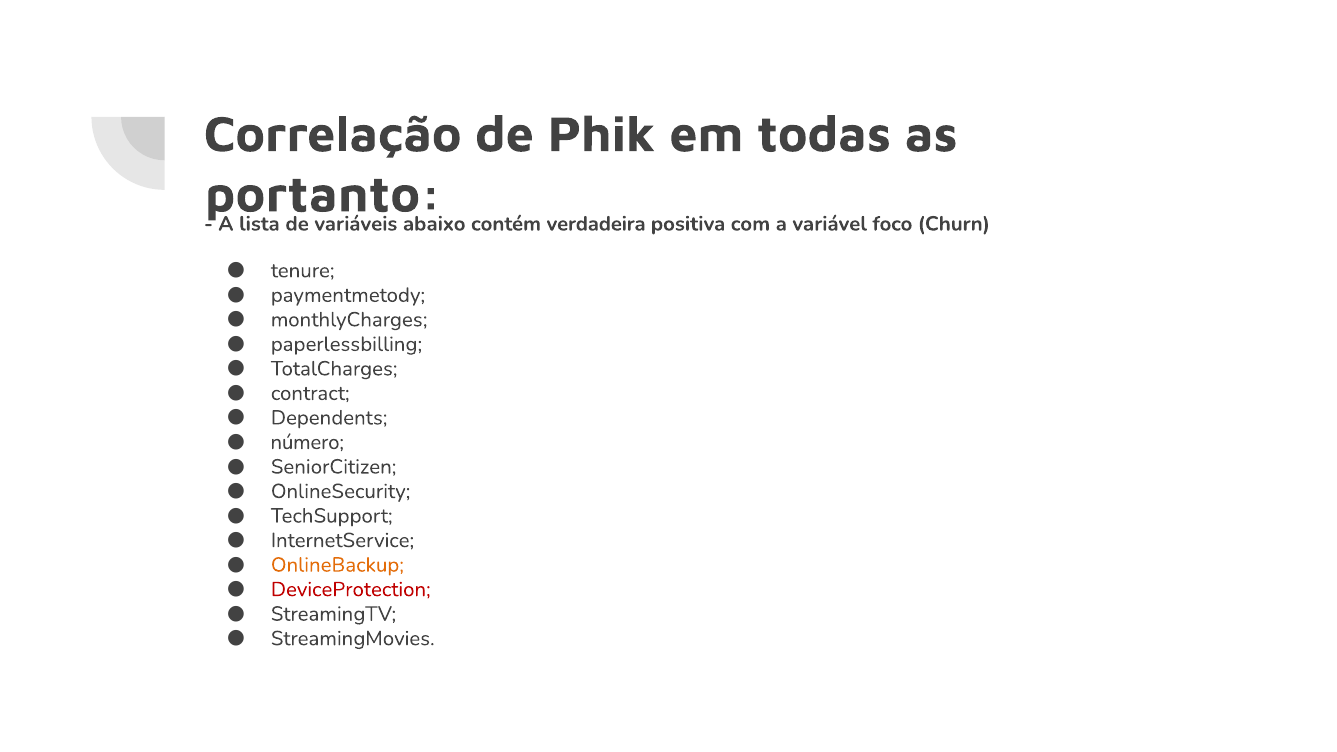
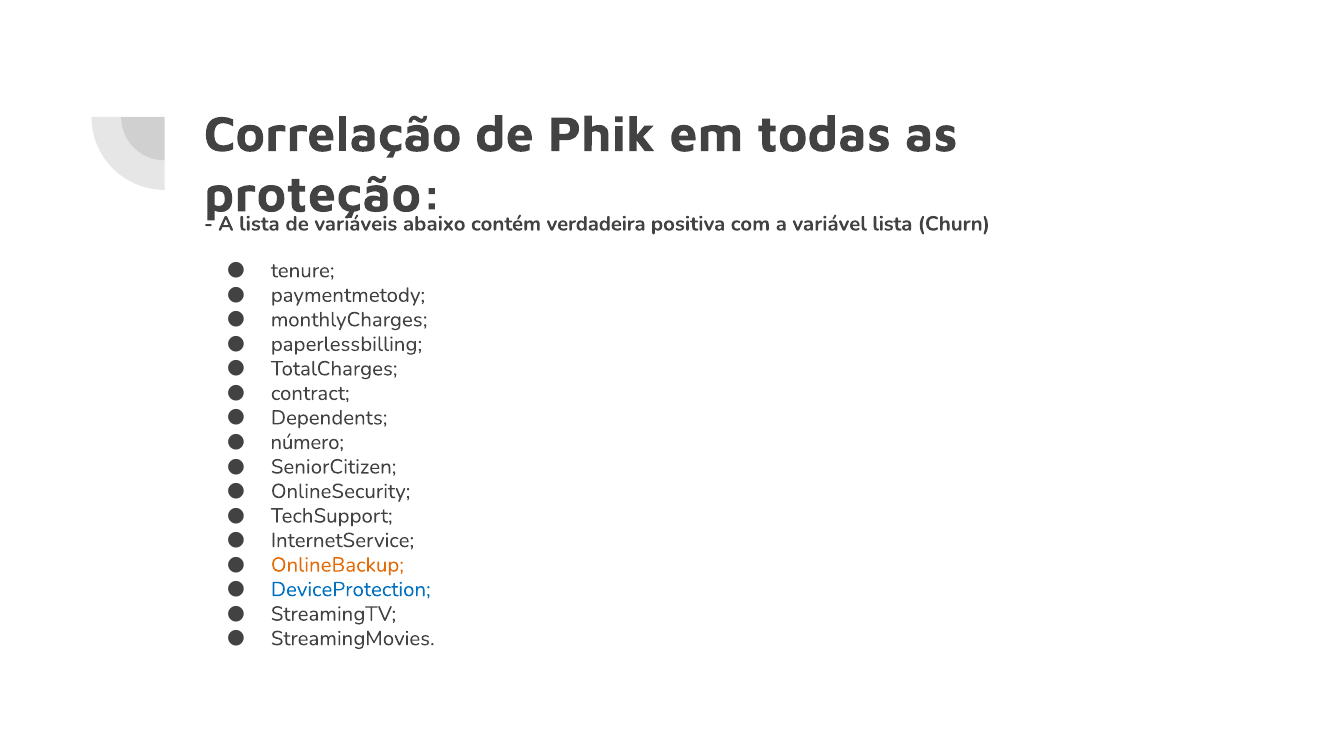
portanto: portanto -> proteção (323, 195)
variável foco: foco -> lista (892, 224)
DeviceProtection colour: red -> blue (351, 589)
